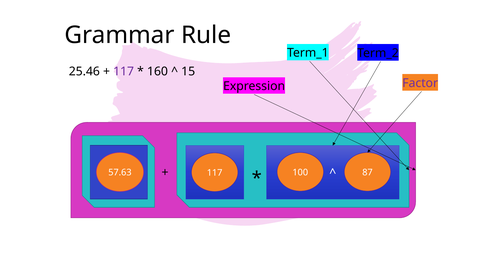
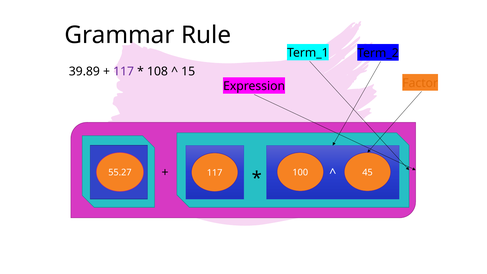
25.46: 25.46 -> 39.89 (84, 71)
160: 160 -> 108 (158, 71)
Factor colour: purple -> orange (420, 83)
87: 87 -> 45 (367, 172)
57.63: 57.63 -> 55.27 (120, 173)
